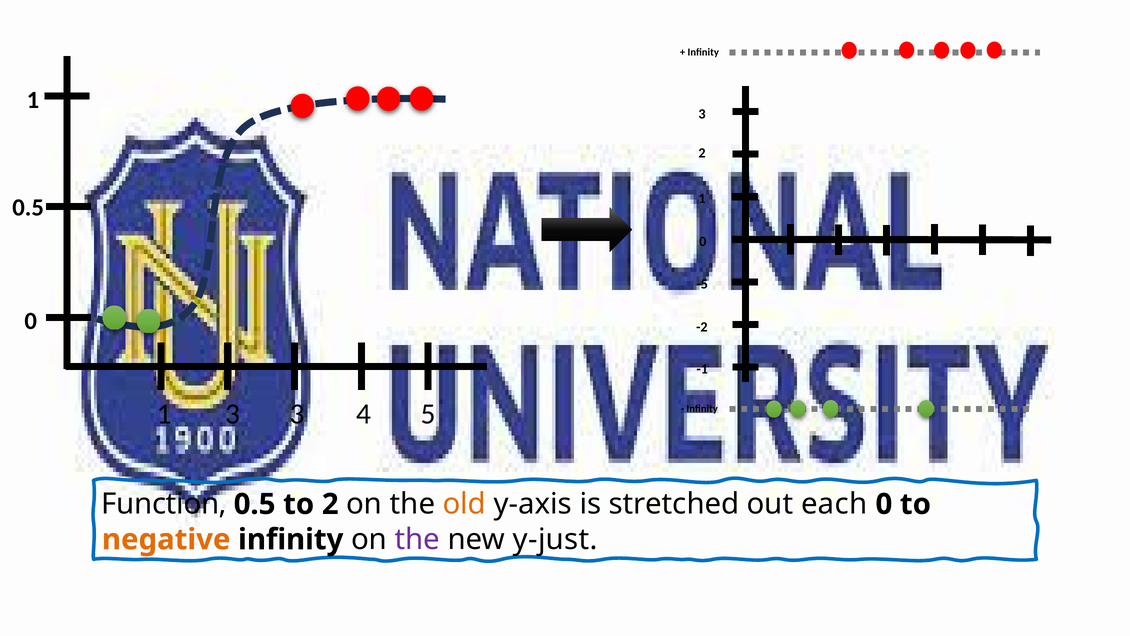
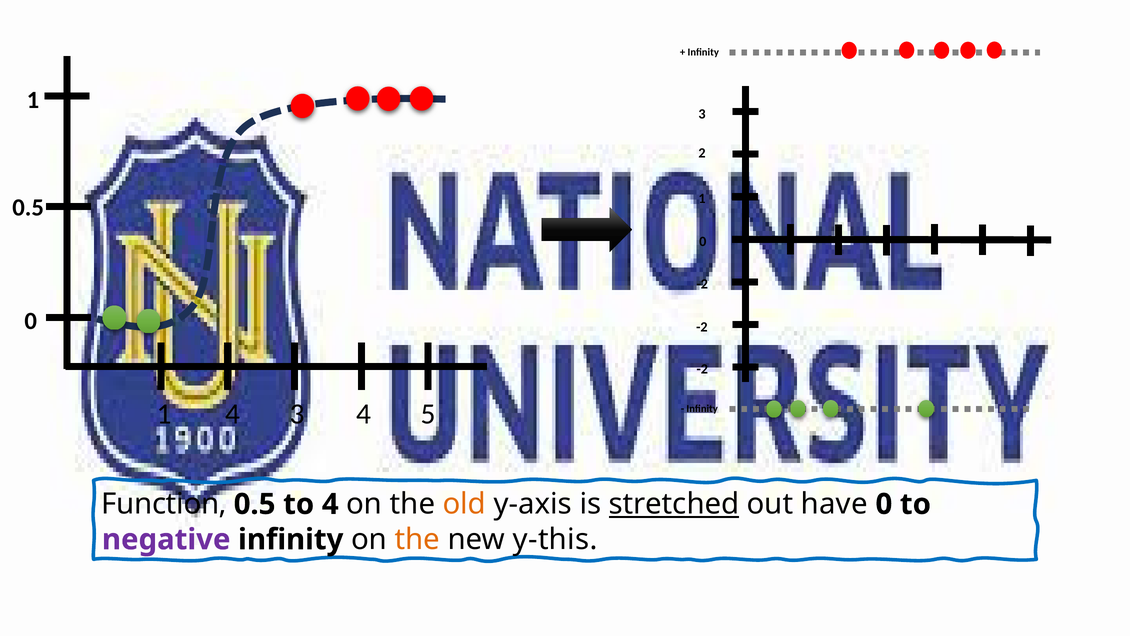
-5: -5 -> -2 (702, 284)
-1: -1 -> -2 (702, 369)
3: 3 -> 4 (233, 414)
to 2: 2 -> 4 (330, 504)
stretched underline: none -> present (674, 504)
each: each -> have (834, 504)
negative colour: orange -> purple (166, 539)
the colour: purple -> orange (417, 539)
y-just: y-just -> y-this (555, 539)
